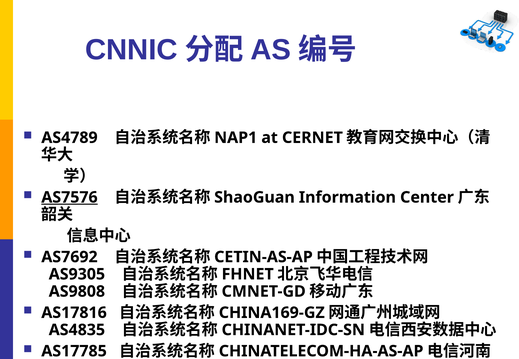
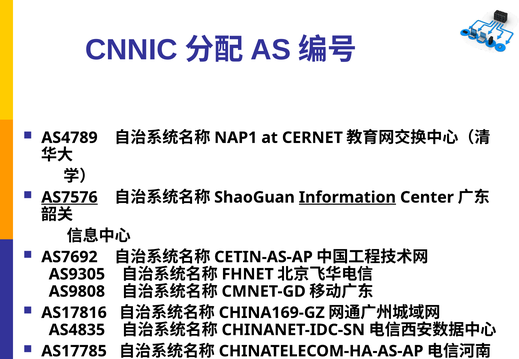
Information underline: none -> present (347, 197)
